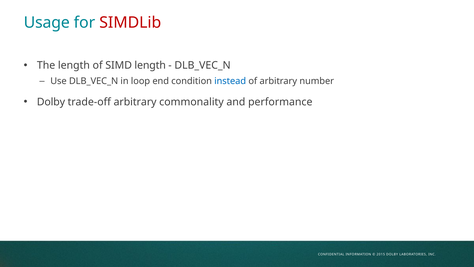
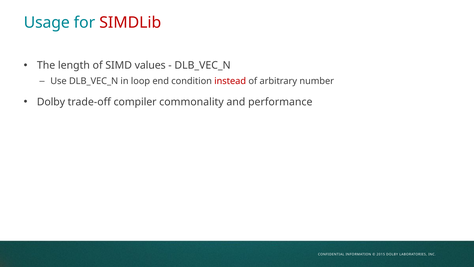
SIMD length: length -> values (150, 65)
instead colour: blue -> red (230, 81)
trade-off arbitrary: arbitrary -> compiler (135, 102)
